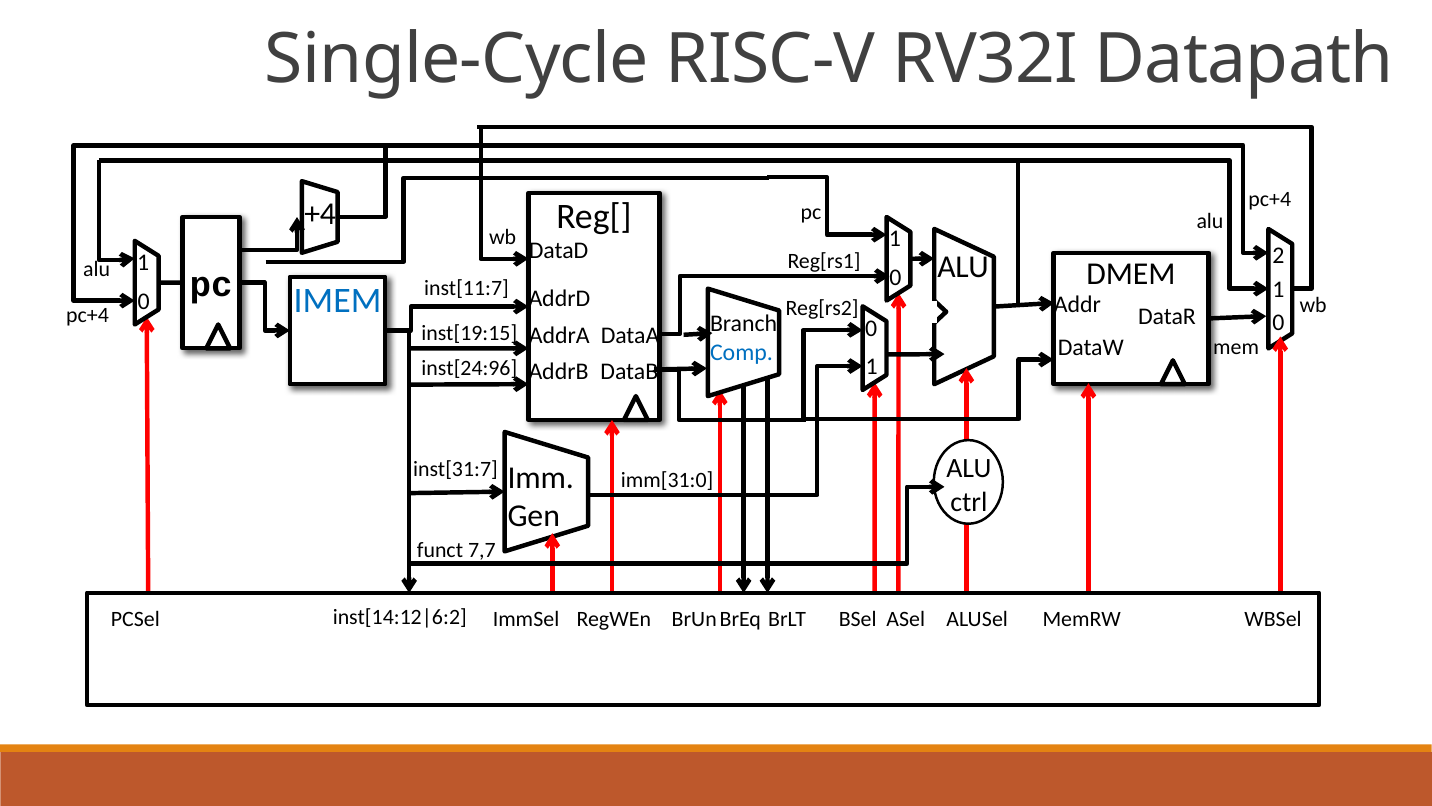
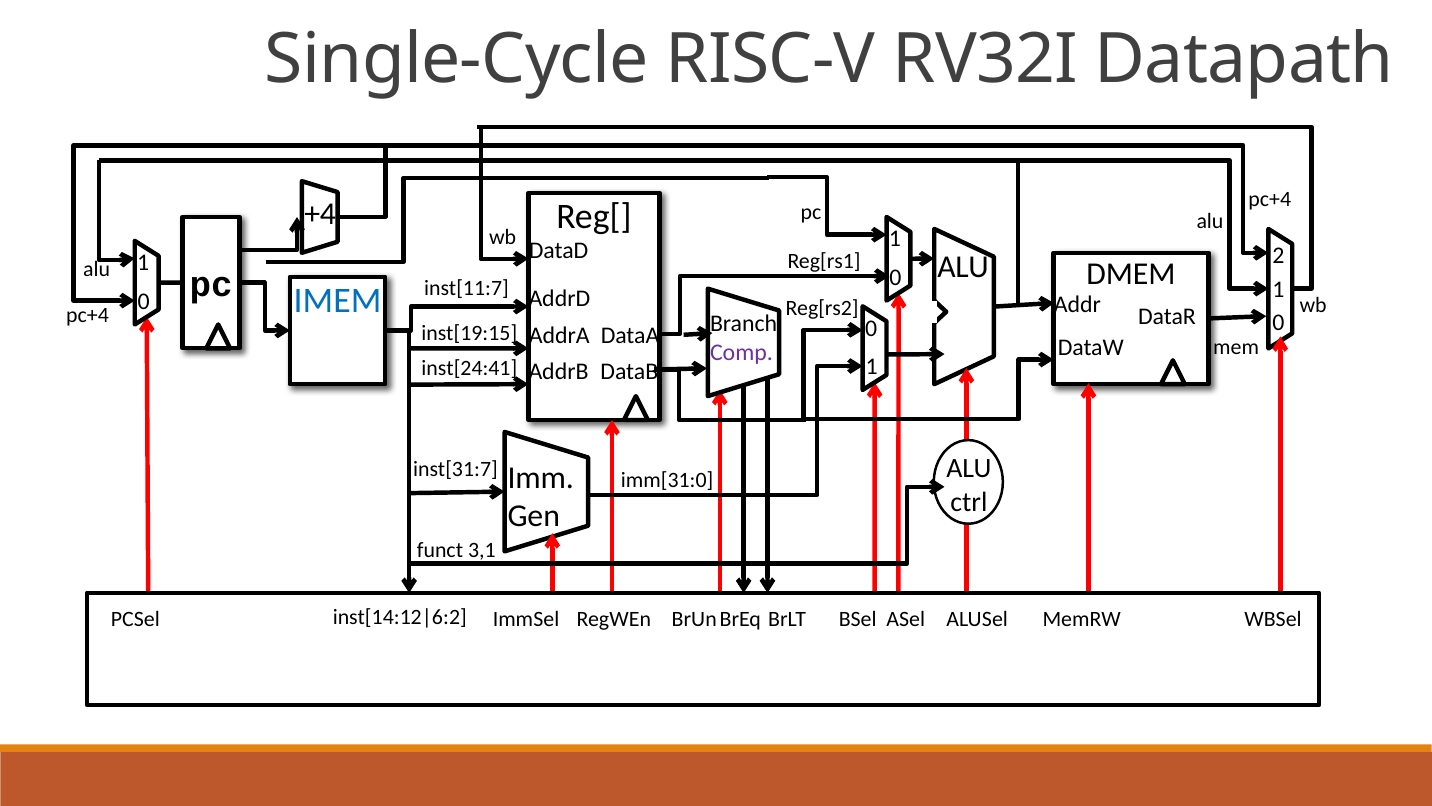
Comp colour: blue -> purple (741, 352)
inst[24:96: inst[24:96 -> inst[24:41 (469, 369)
7,7: 7,7 -> 3,1 (482, 549)
